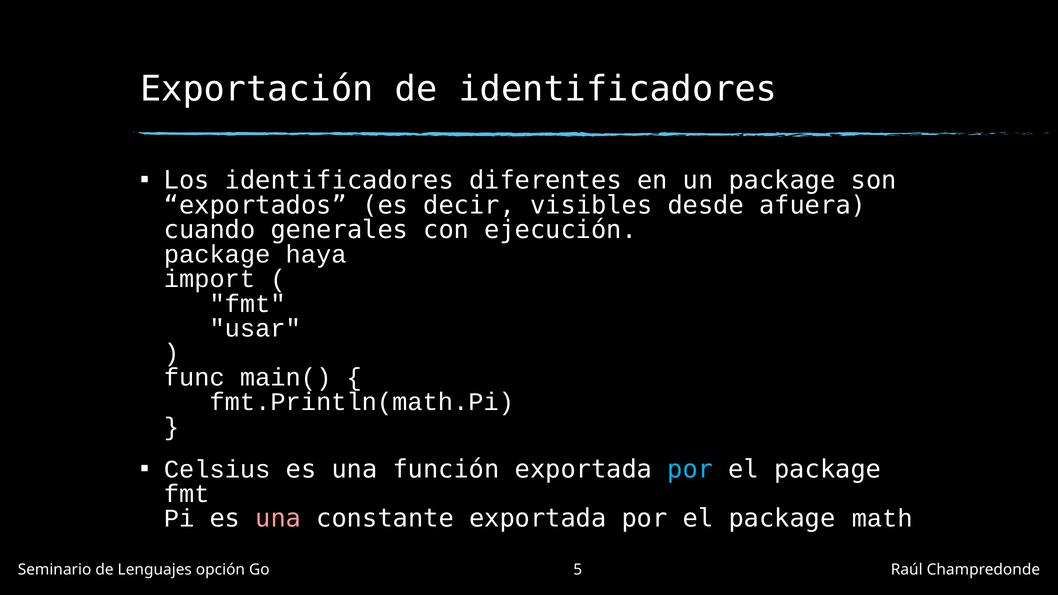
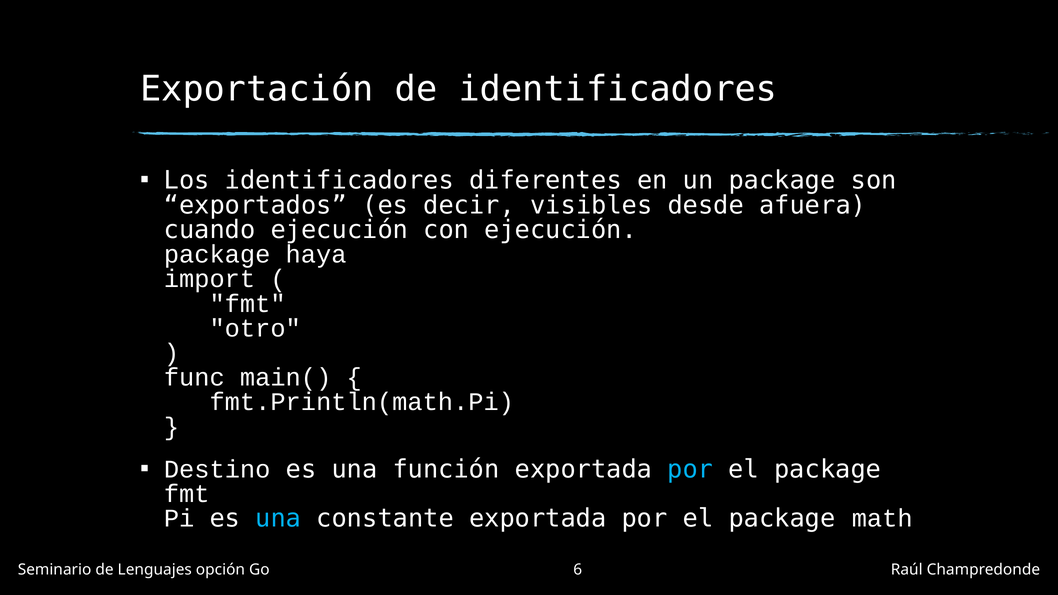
cuando generales: generales -> ejecución (339, 230)
usar: usar -> otro (255, 328)
Celsius: Celsius -> Destino (217, 469)
una colour: pink -> light blue (278, 519)
5: 5 -> 6 (578, 570)
